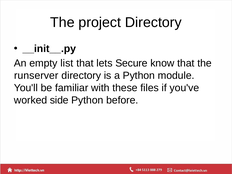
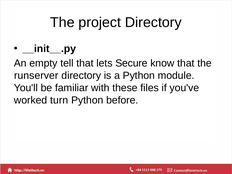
list: list -> tell (67, 63)
side: side -> turn (59, 100)
